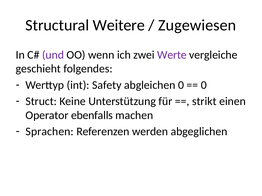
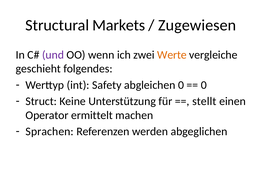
Weitere: Weitere -> Markets (119, 25)
Werte colour: purple -> orange (172, 55)
strikt: strikt -> stellt (204, 102)
ebenfalls: ebenfalls -> ermittelt (92, 116)
